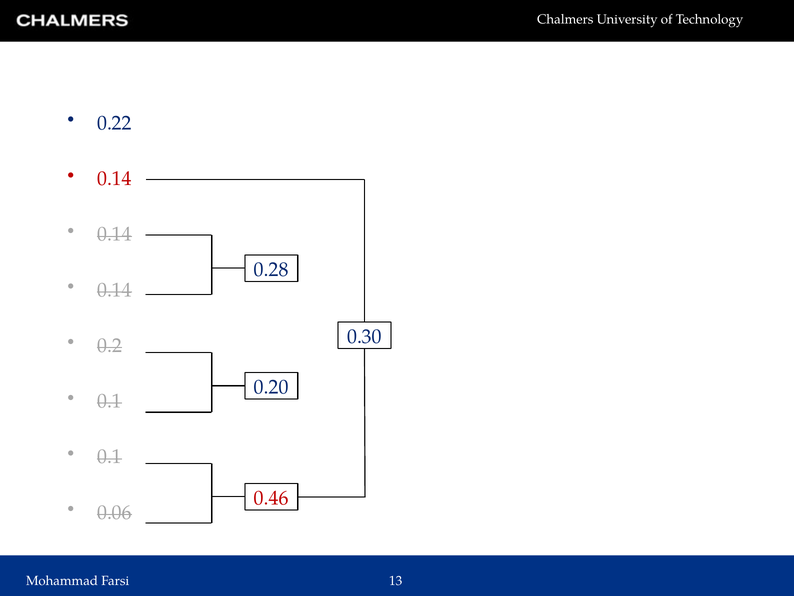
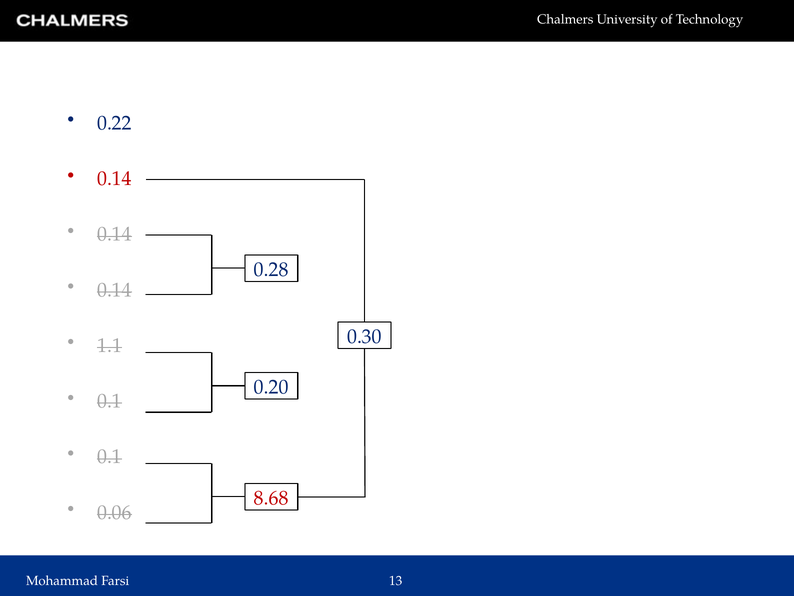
0.2: 0.2 -> 1.1 (110, 345)
0.46: 0.46 -> 8.68 (271, 498)
